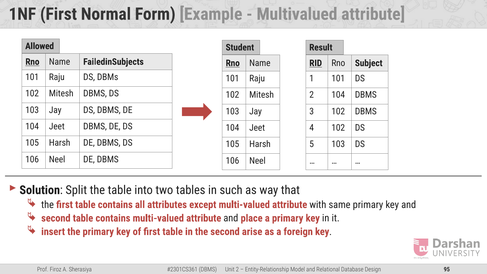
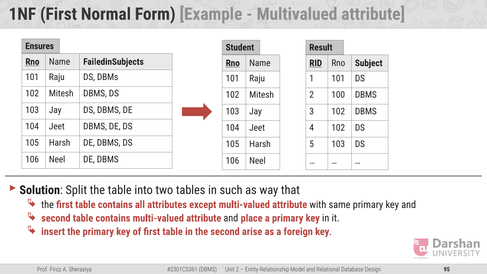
Allowed: Allowed -> Ensures (40, 46)
2 104: 104 -> 100 (338, 95)
